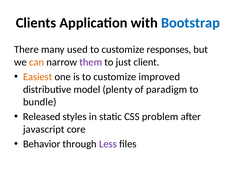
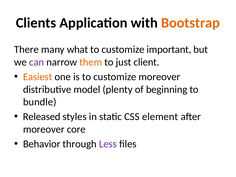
Bootstrap colour: blue -> orange (190, 23)
used: used -> what (77, 50)
responses: responses -> important (169, 50)
can colour: orange -> purple (37, 62)
them colour: purple -> orange (91, 62)
customize improved: improved -> moreover (159, 77)
paradigm: paradigm -> beginning (167, 89)
problem: problem -> element (160, 117)
javascript: javascript -> moreover (44, 129)
